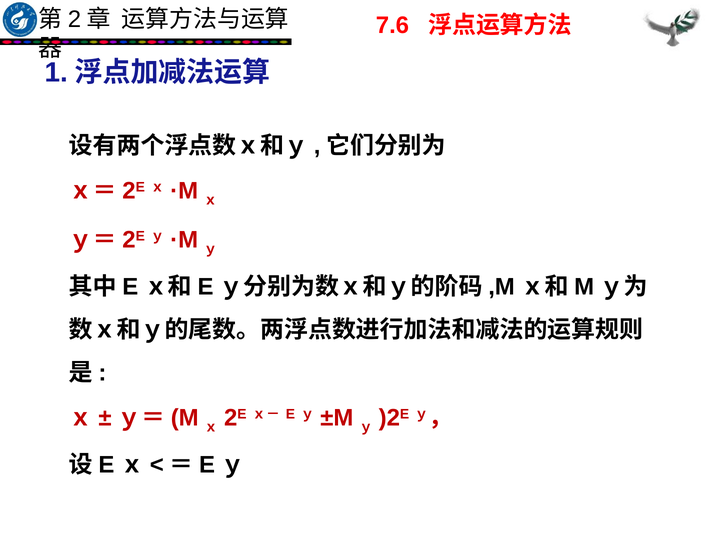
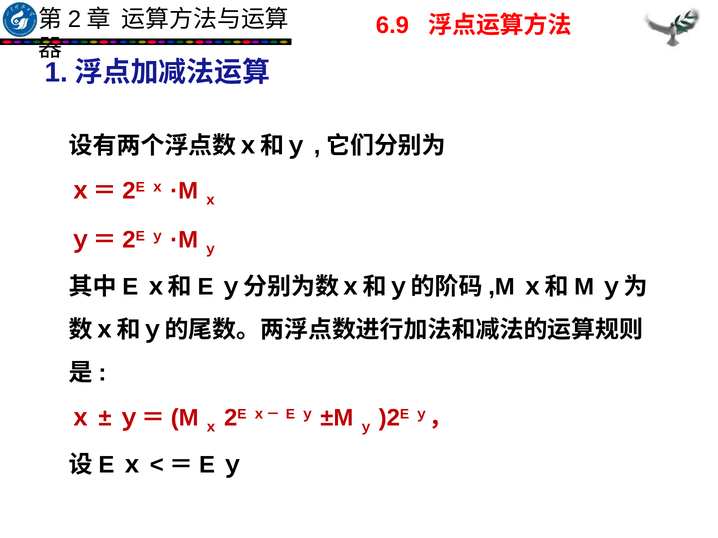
7.6: 7.6 -> 6.9 (392, 25)
